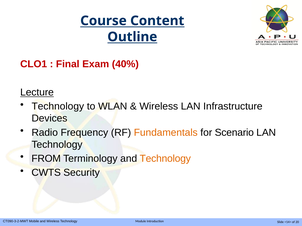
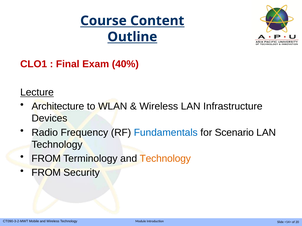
Technology: Technology -> Architecture (58, 107)
Fundamentals colour: orange -> blue (166, 133)
CWTS: CWTS -> FROM (46, 173)
